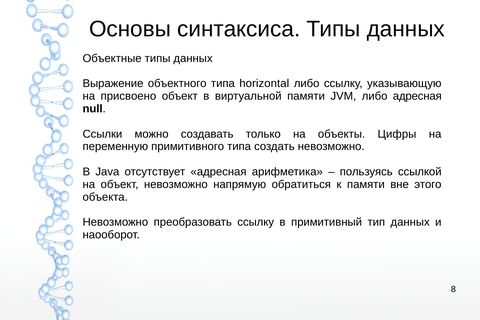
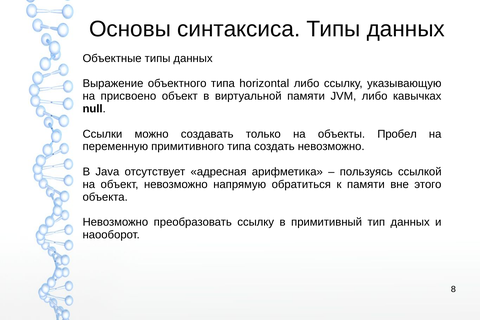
либо адресная: адресная -> кавычках (417, 96)
Цифры: Цифры -> Пробел (397, 134)
